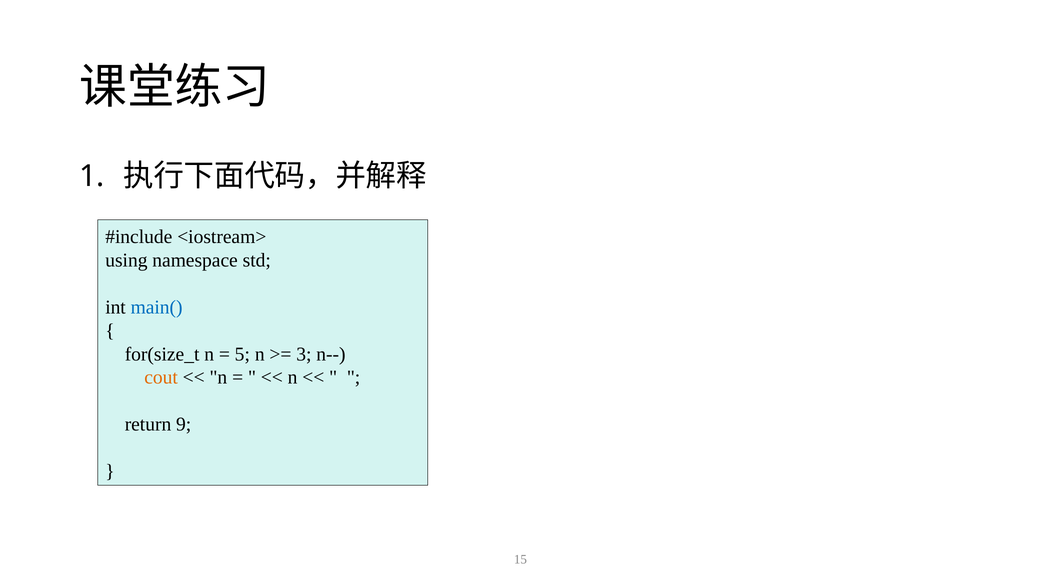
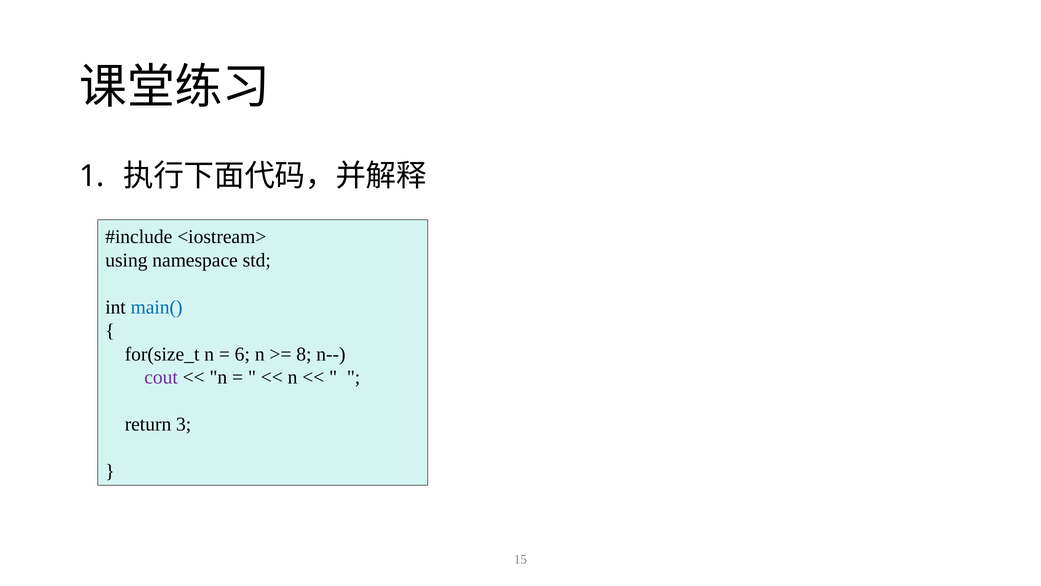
5: 5 -> 6 (242, 354)
3: 3 -> 8 (304, 354)
cout colour: orange -> purple (161, 377)
9: 9 -> 3 (184, 424)
